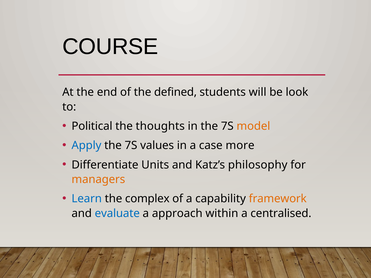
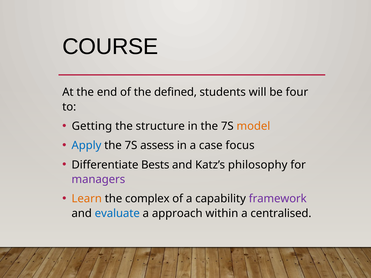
look: look -> four (297, 92)
Political: Political -> Getting (92, 126)
thoughts: thoughts -> structure (160, 126)
values: values -> assess (157, 146)
more: more -> focus (240, 146)
Units: Units -> Bests (155, 165)
managers colour: orange -> purple (98, 180)
Learn colour: blue -> orange (87, 199)
framework colour: orange -> purple (278, 199)
